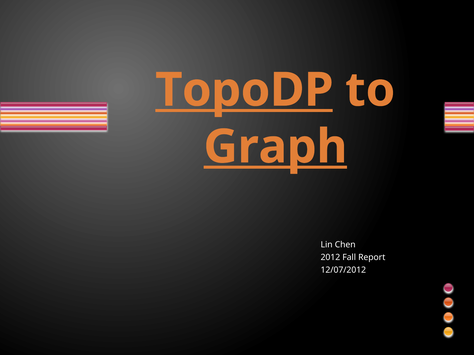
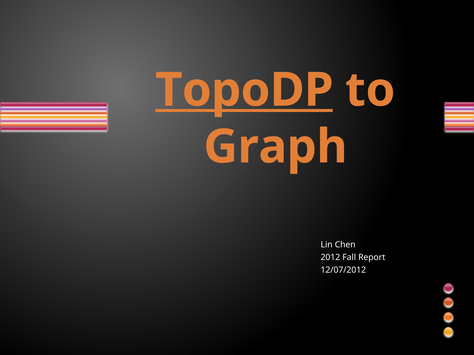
Graph underline: present -> none (275, 147)
